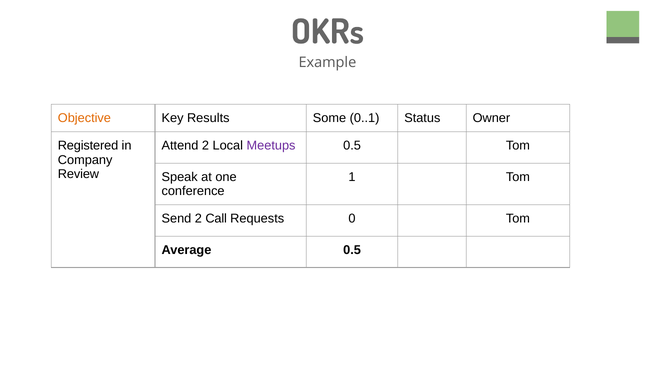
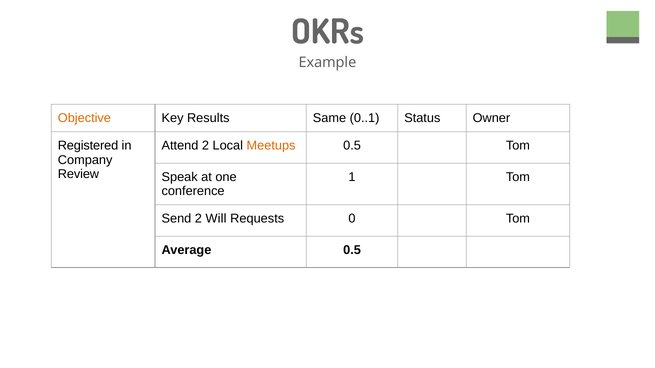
Some: Some -> Same (329, 118)
Meetups colour: purple -> orange (271, 146)
Call: Call -> Will (216, 219)
